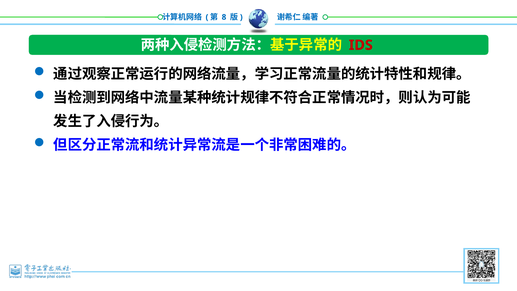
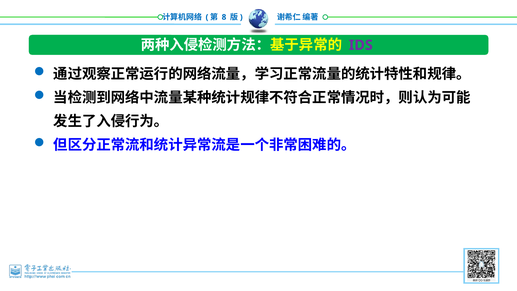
IDS colour: red -> purple (361, 45)
